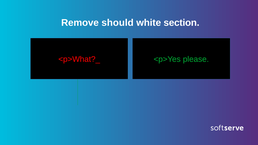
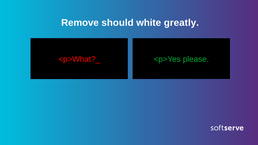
section: section -> greatly (181, 23)
